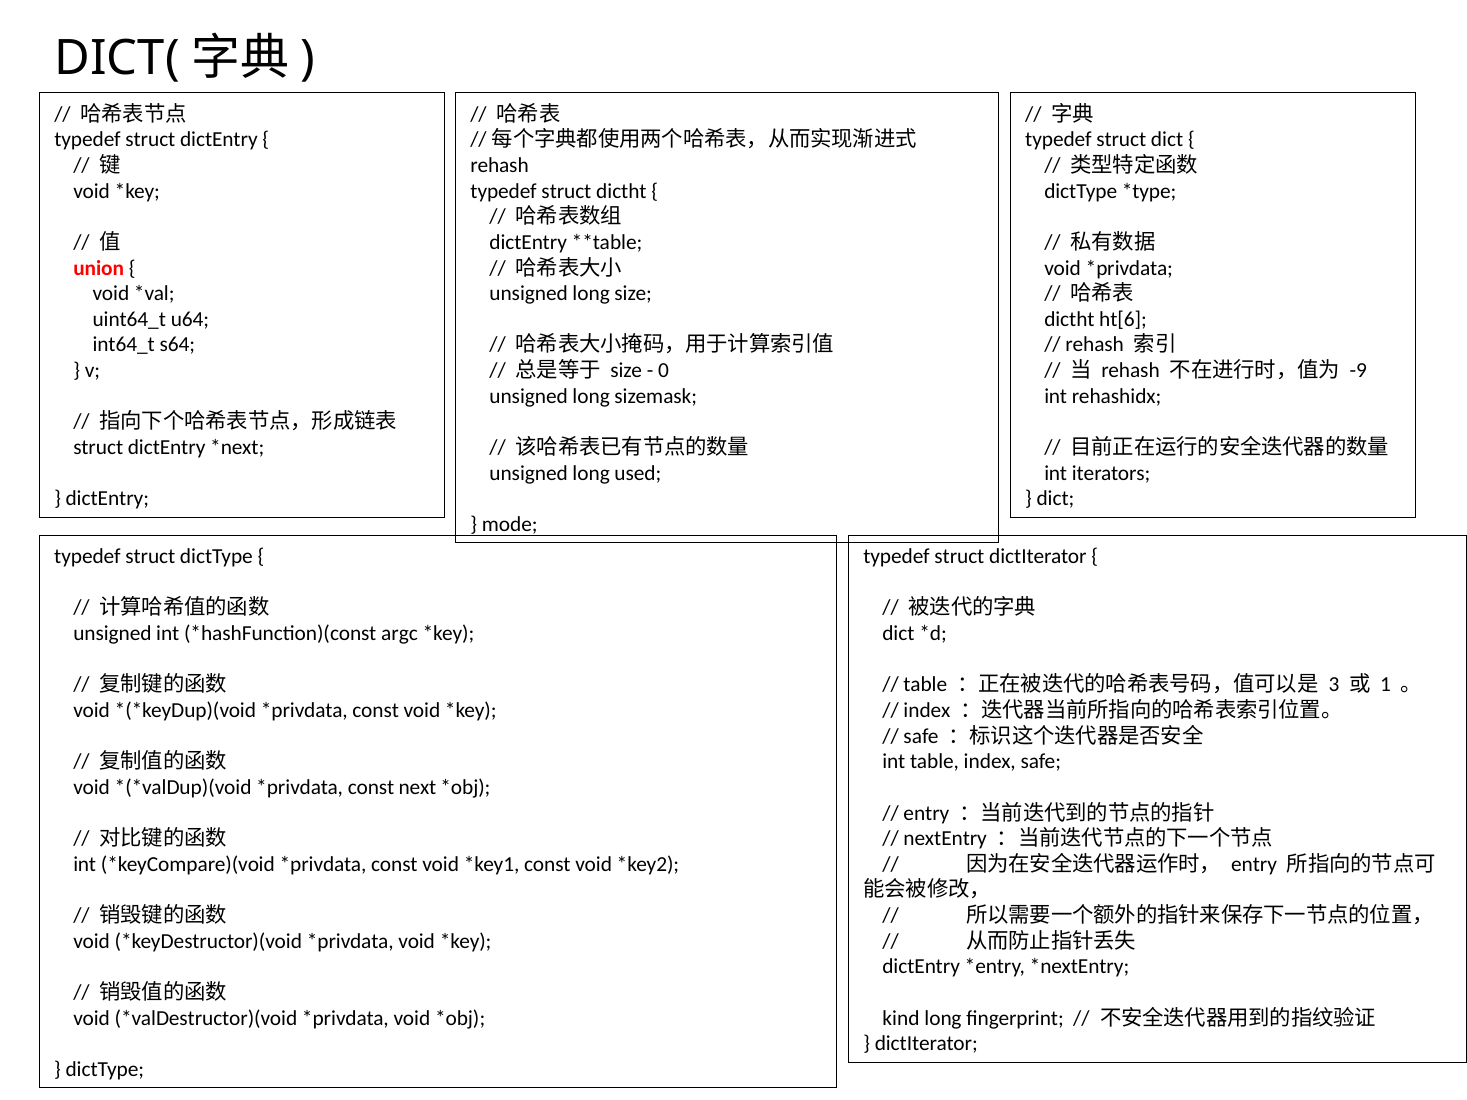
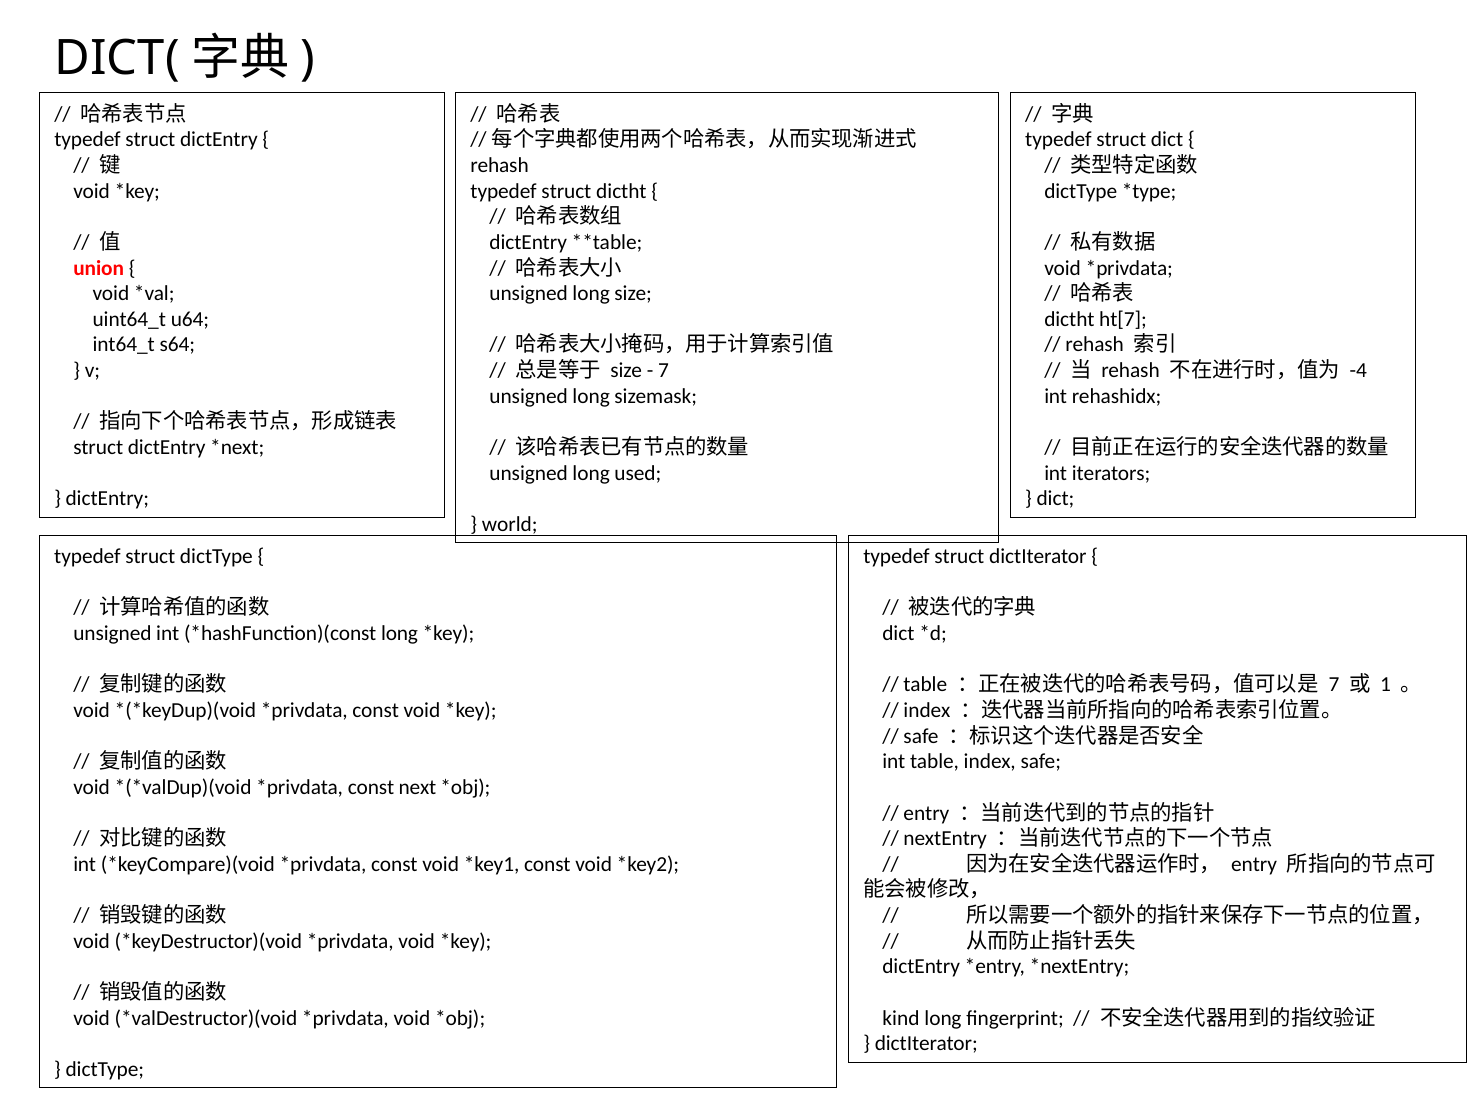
ht[6: ht[6 -> ht[7 (1123, 319)
0: 0 -> 7 (663, 371)
-9: -9 -> -4 (1358, 371)
mode: mode -> world (510, 525)
argc: argc -> long (400, 634)
3: 3 -> 7 (1334, 685)
